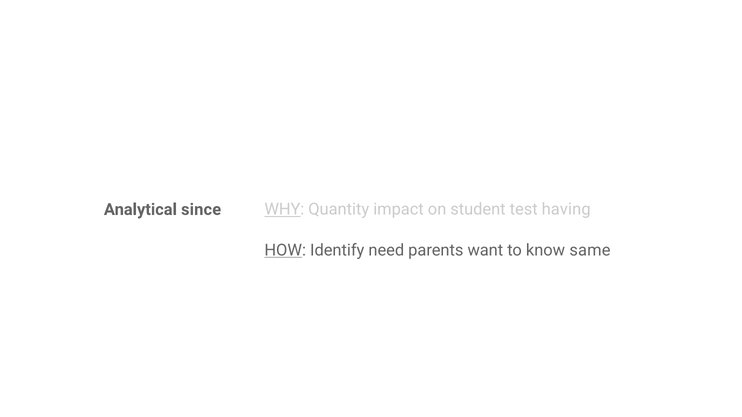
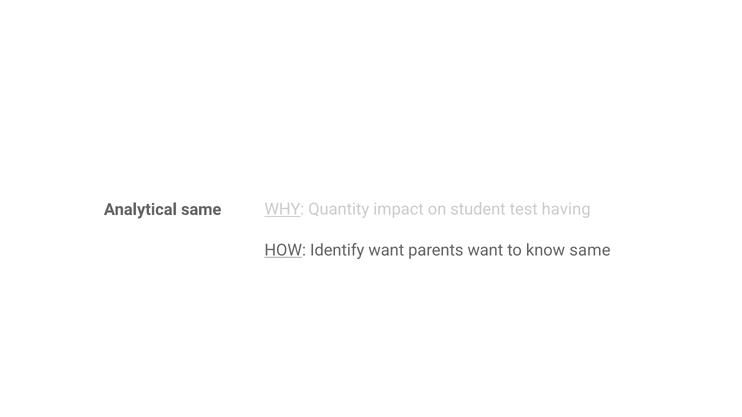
Analytical since: since -> same (201, 210)
Identify need: need -> want (386, 250)
